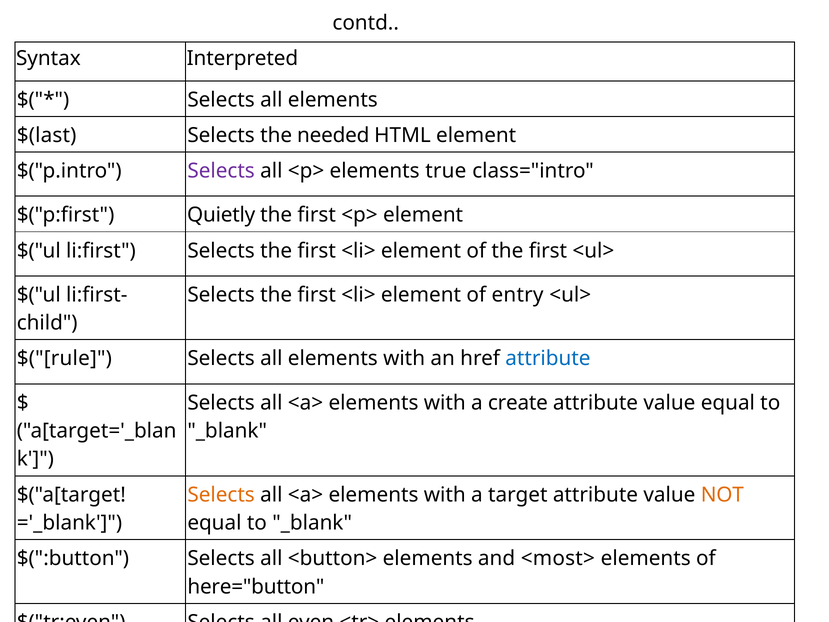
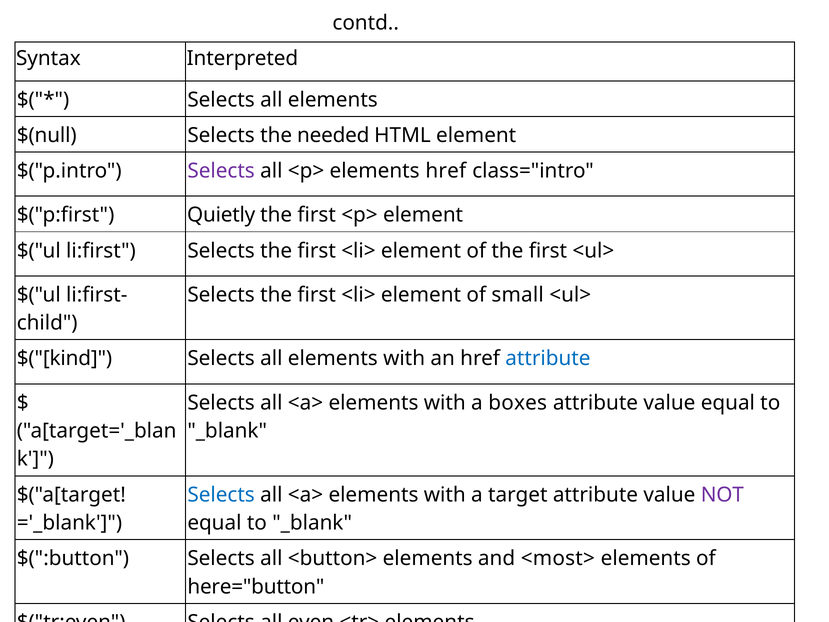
$(last: $(last -> $(null (47, 135)
elements true: true -> href (446, 171)
entry: entry -> small (518, 295)
$("[rule: $("[rule -> $("[kind (64, 358)
create: create -> boxes (518, 403)
Selects colour: orange -> blue (221, 495)
NOT colour: orange -> purple (722, 495)
